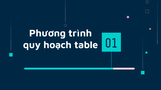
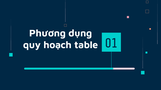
trình: trình -> dụng (80, 33)
